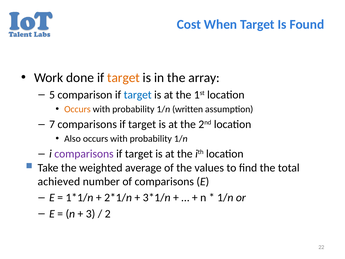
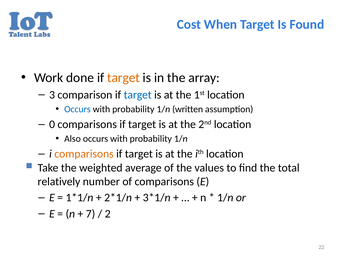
5: 5 -> 3 (52, 95)
Occurs colour: orange -> blue (77, 109)
7: 7 -> 0 (52, 124)
comparisons colour: purple -> orange (84, 154)
achieved: achieved -> relatively (59, 181)
3: 3 -> 7 (91, 214)
